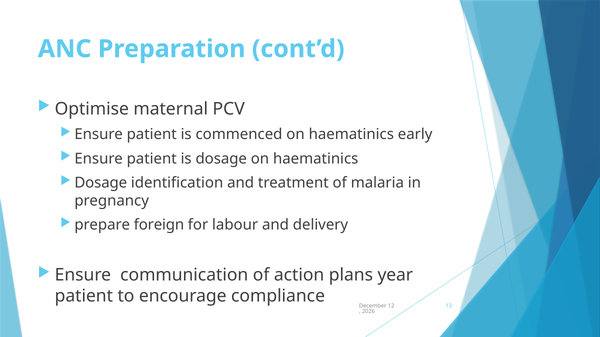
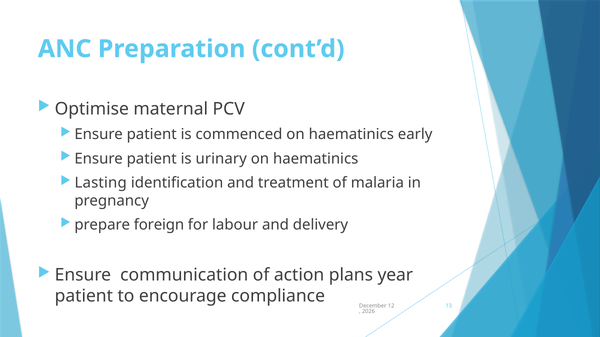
is dosage: dosage -> urinary (221, 159)
Dosage: Dosage -> Lasting (101, 183)
